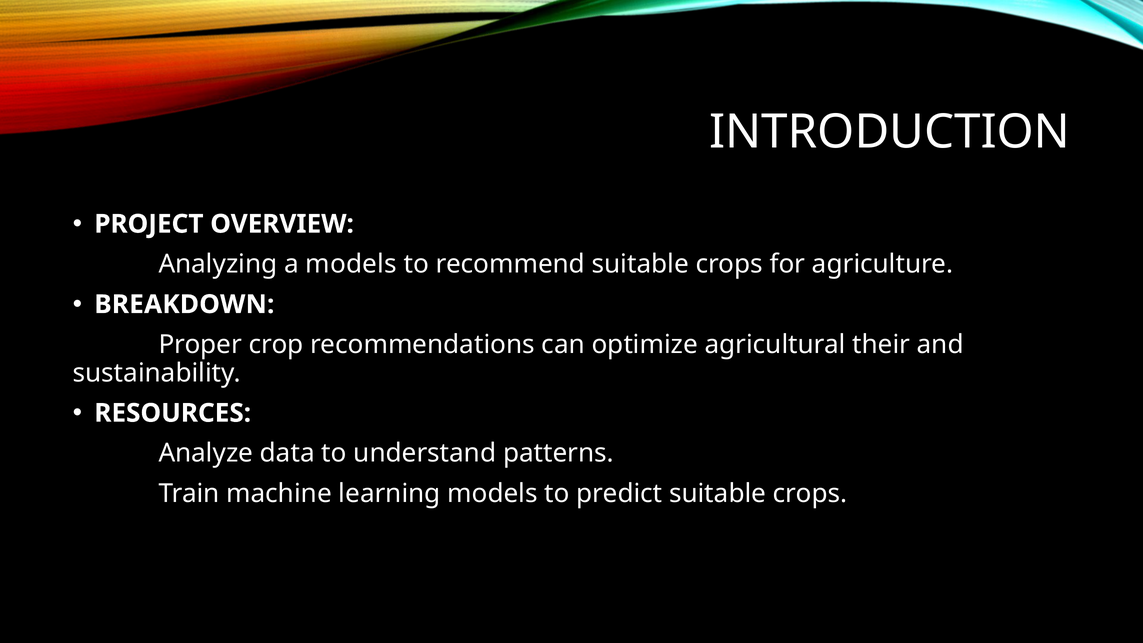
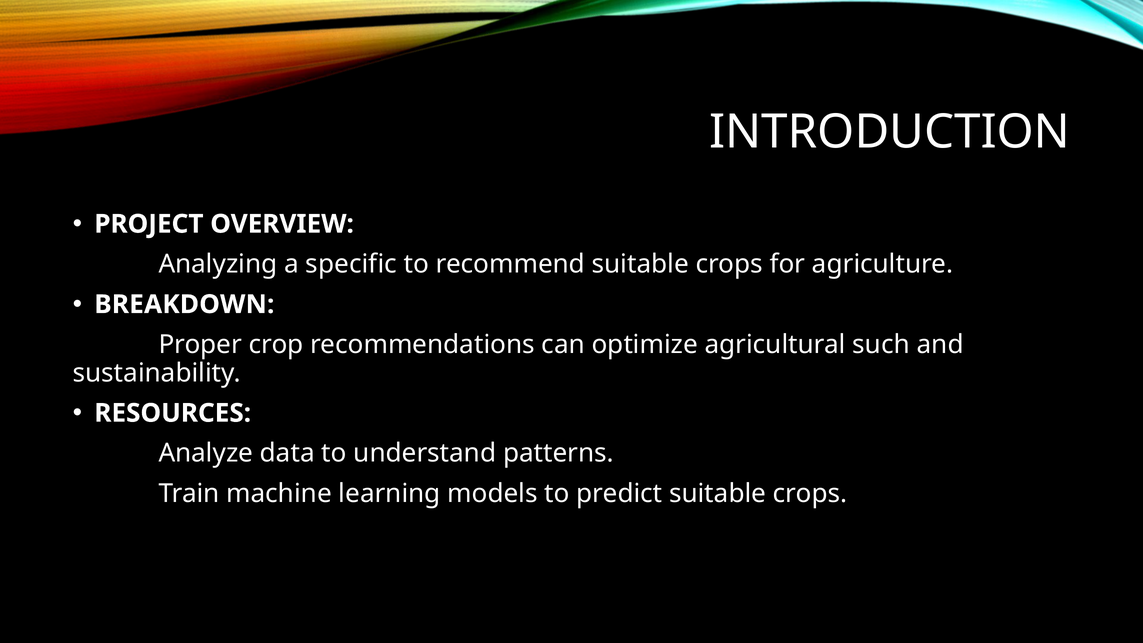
a models: models -> specific (351, 264)
their: their -> such (881, 345)
